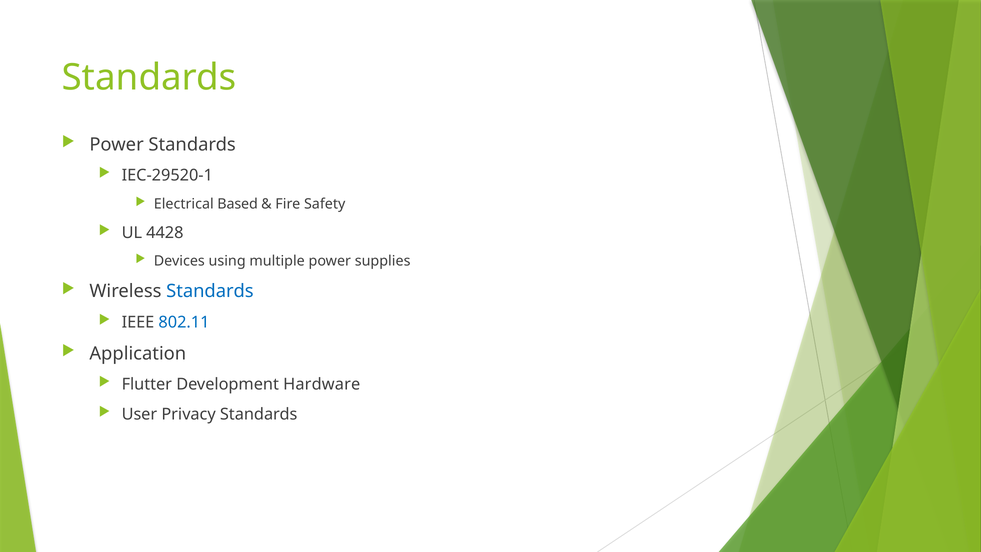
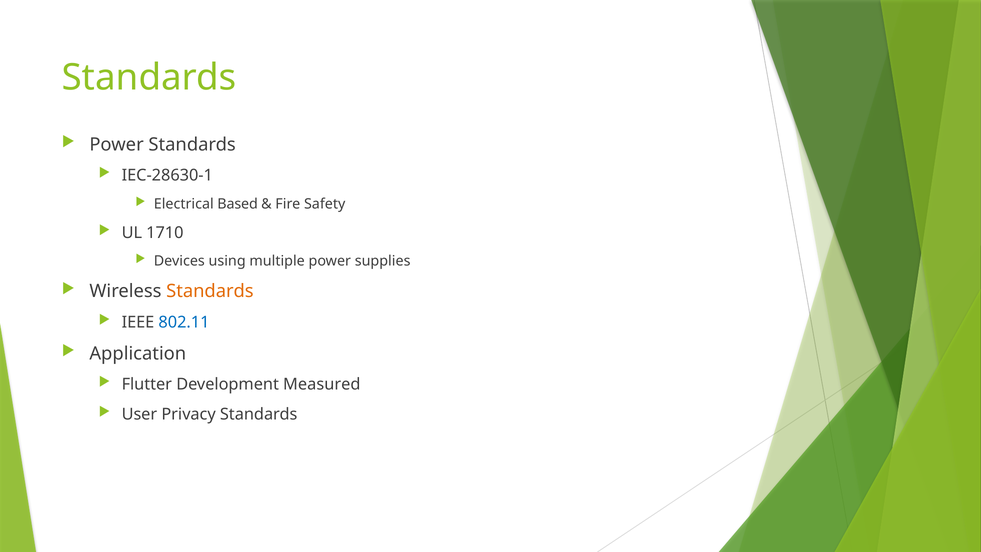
IEC-29520-1: IEC-29520-1 -> IEC-28630-1 (167, 175)
4428: 4428 -> 1710 (165, 233)
Standards colour: blue -> orange (210, 291)
Hardware: Hardware -> Measured (322, 384)
